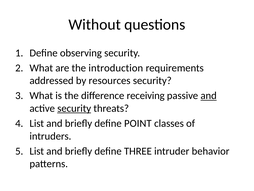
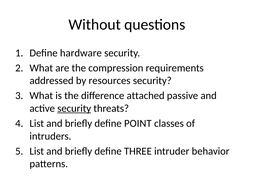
observing: observing -> hardware (81, 53)
introduction: introduction -> compression (116, 68)
receiving: receiving -> attached (146, 95)
and underline: present -> none (209, 95)
